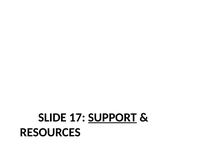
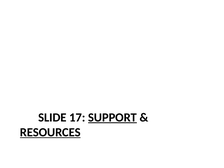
RESOURCES underline: none -> present (50, 132)
